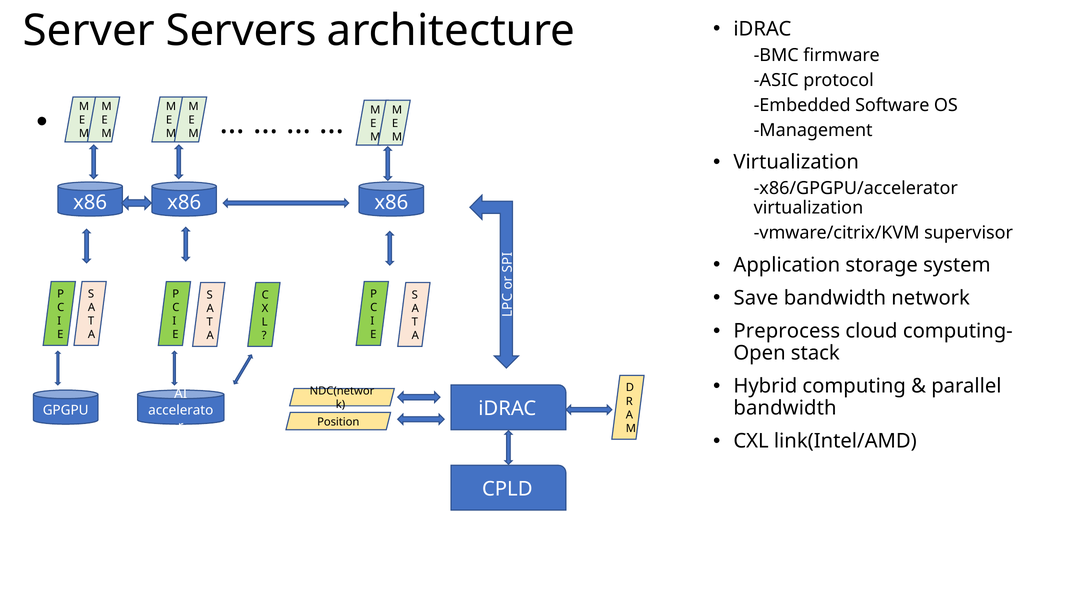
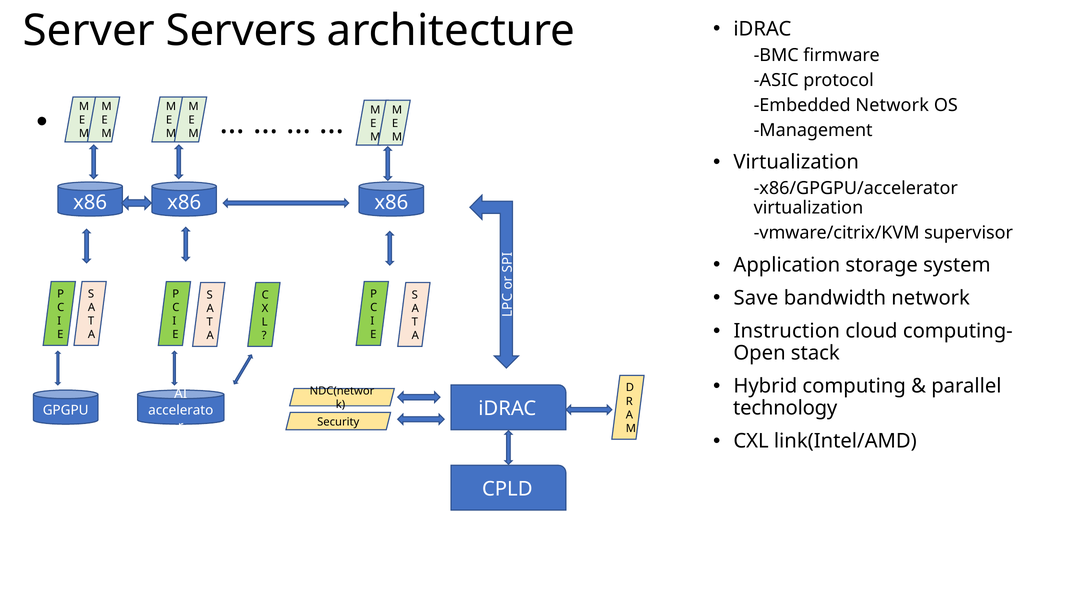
Embedded Software: Software -> Network (892, 105)
Preprocess: Preprocess -> Instruction (787, 331)
bandwidth: bandwidth -> technology (785, 408)
Position: Position -> Security (338, 422)
